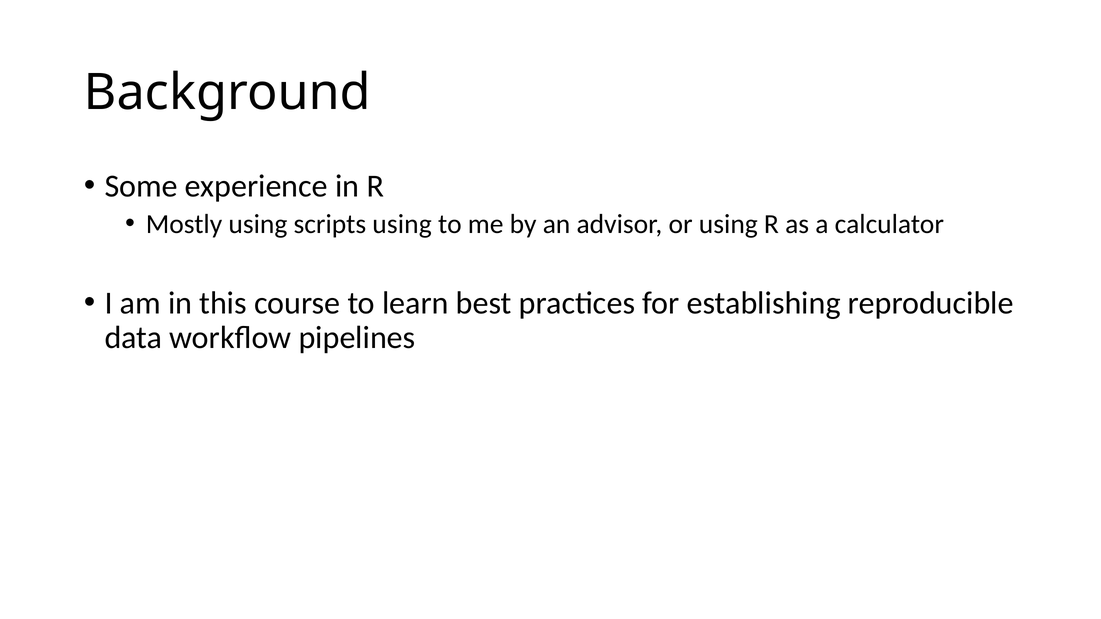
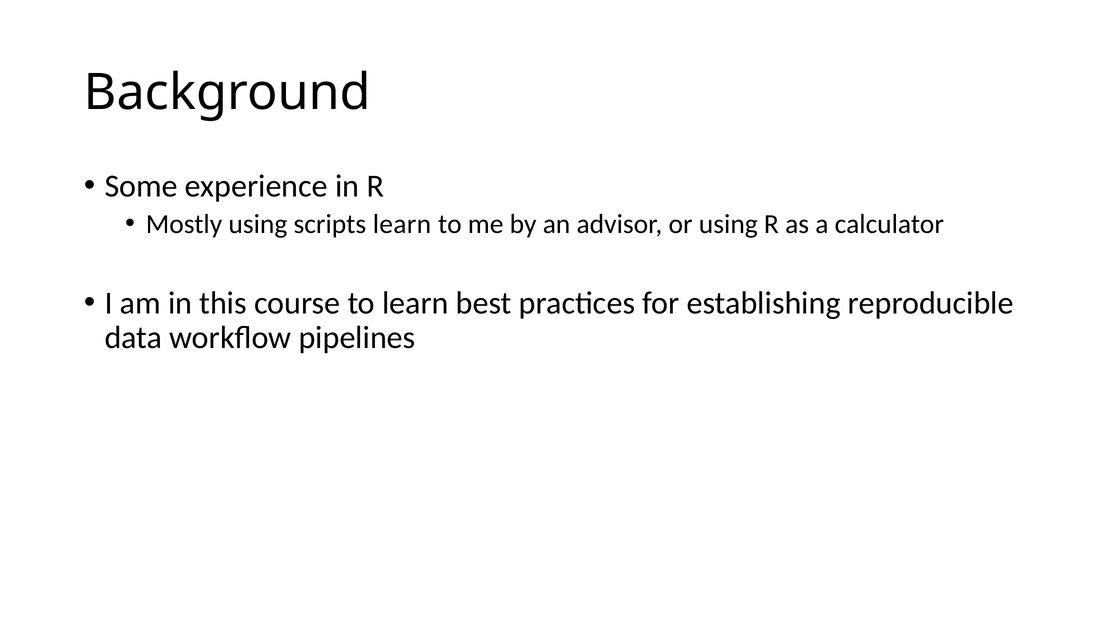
scripts using: using -> learn (402, 224)
